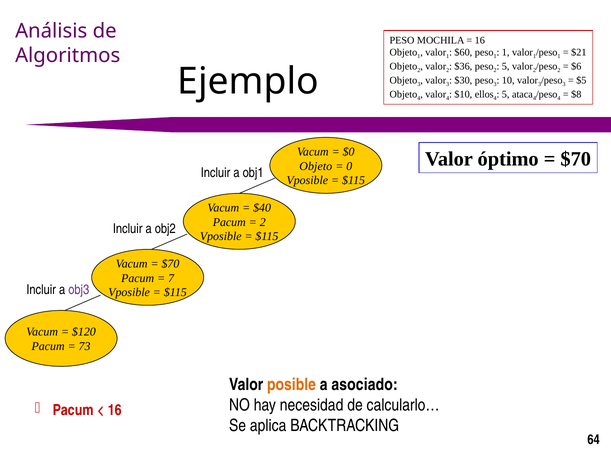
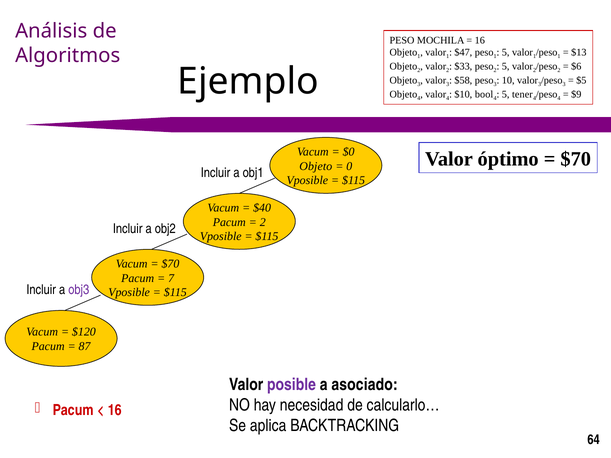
$60: $60 -> $47 (463, 53)
1: 1 -> 5 (506, 53)
$21: $21 -> $13 (579, 53)
$36: $36 -> $33 (463, 66)
$30: $30 -> $58 (463, 80)
ellos: ellos -> bool (484, 94)
ataca: ataca -> tener (522, 94)
$8: $8 -> $9 (576, 94)
73: 73 -> 87 (85, 347)
posible colour: orange -> purple (291, 385)
